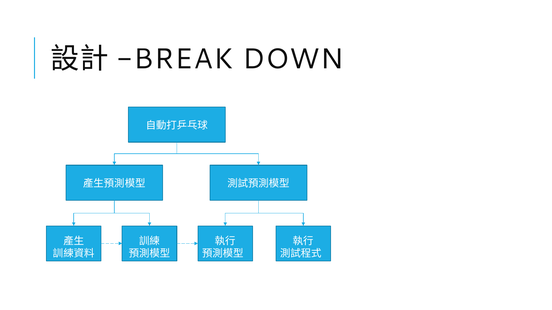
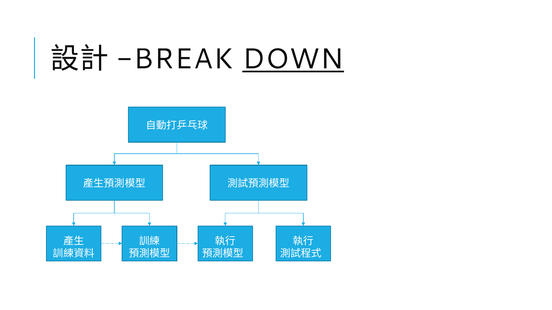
DOWN underline: none -> present (293, 59)
